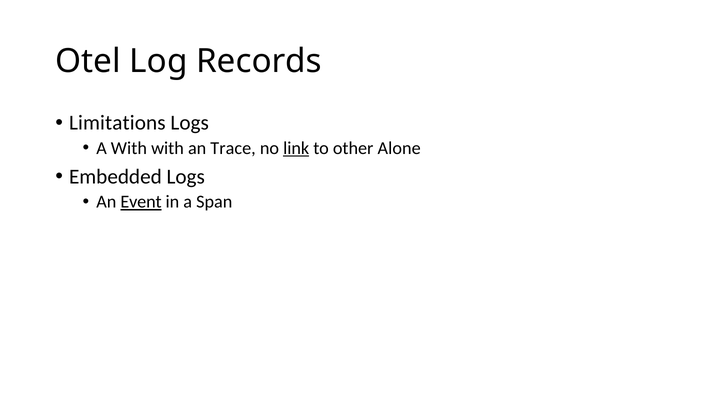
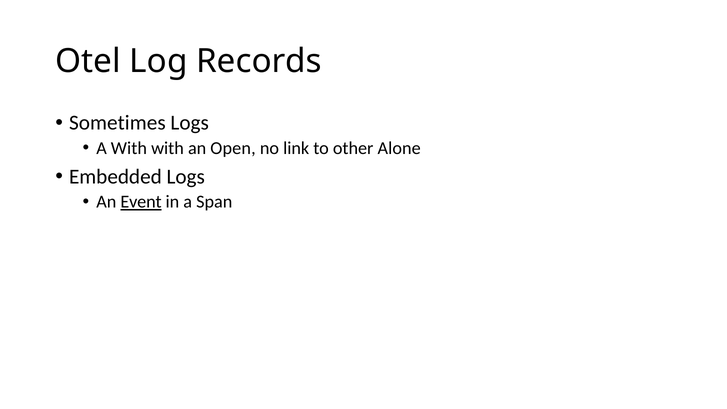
Limitations: Limitations -> Sometimes (117, 123)
Trace: Trace -> Open (233, 148)
link underline: present -> none (296, 148)
